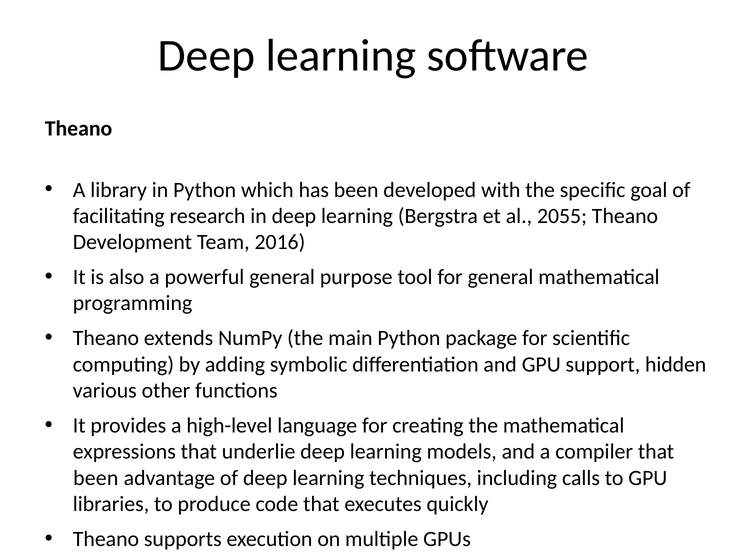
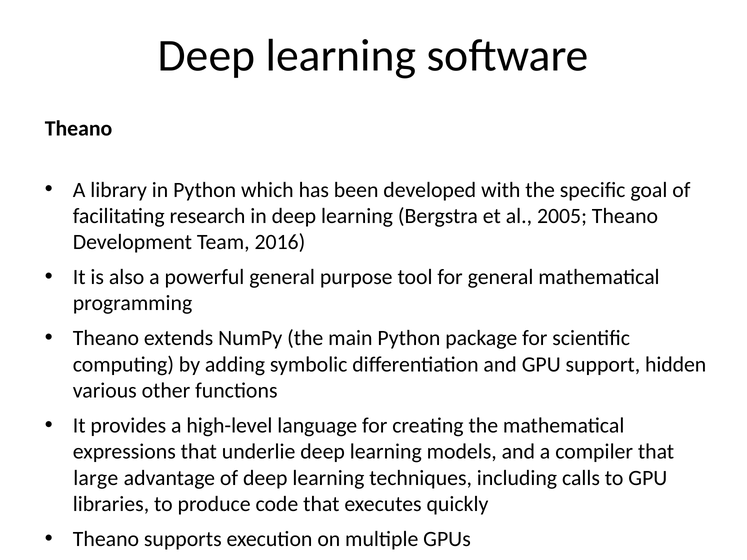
2055: 2055 -> 2005 (562, 216)
been: been -> large (96, 478)
